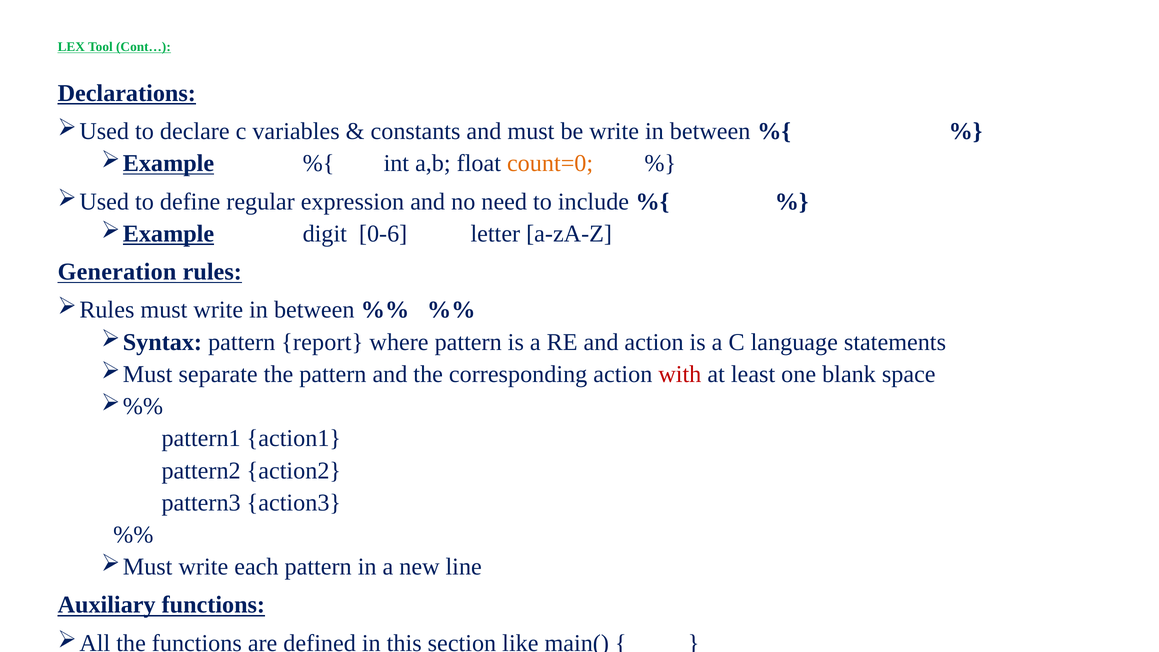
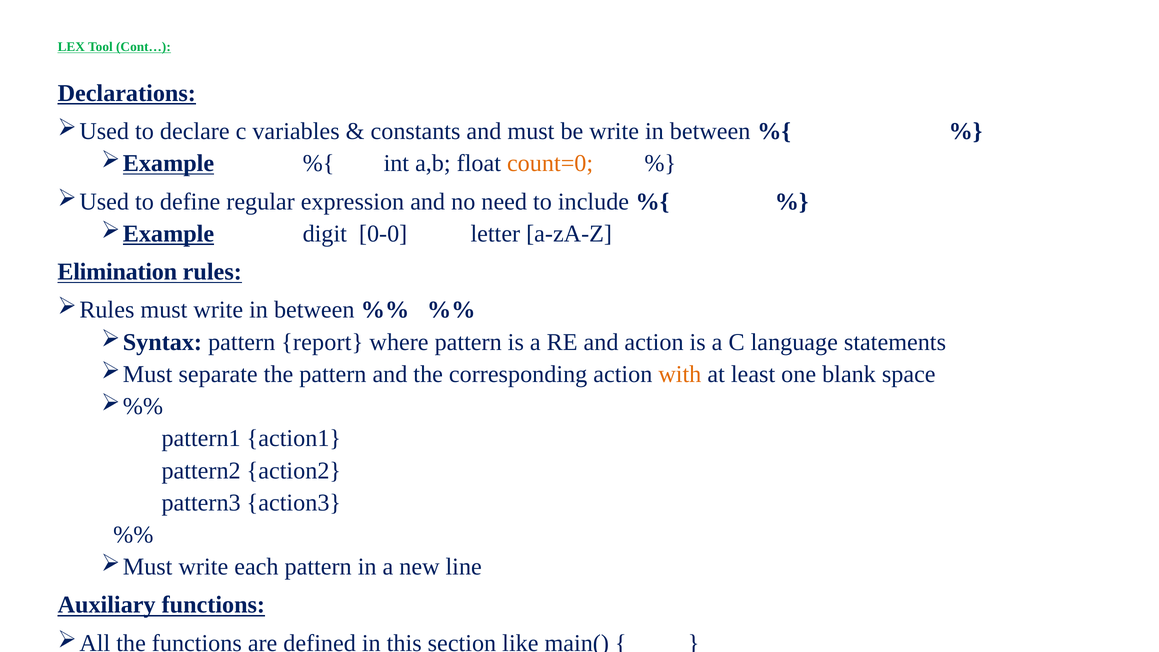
0-6: 0-6 -> 0-0 (383, 234)
Generation: Generation -> Elimination (117, 272)
with colour: red -> orange (680, 374)
